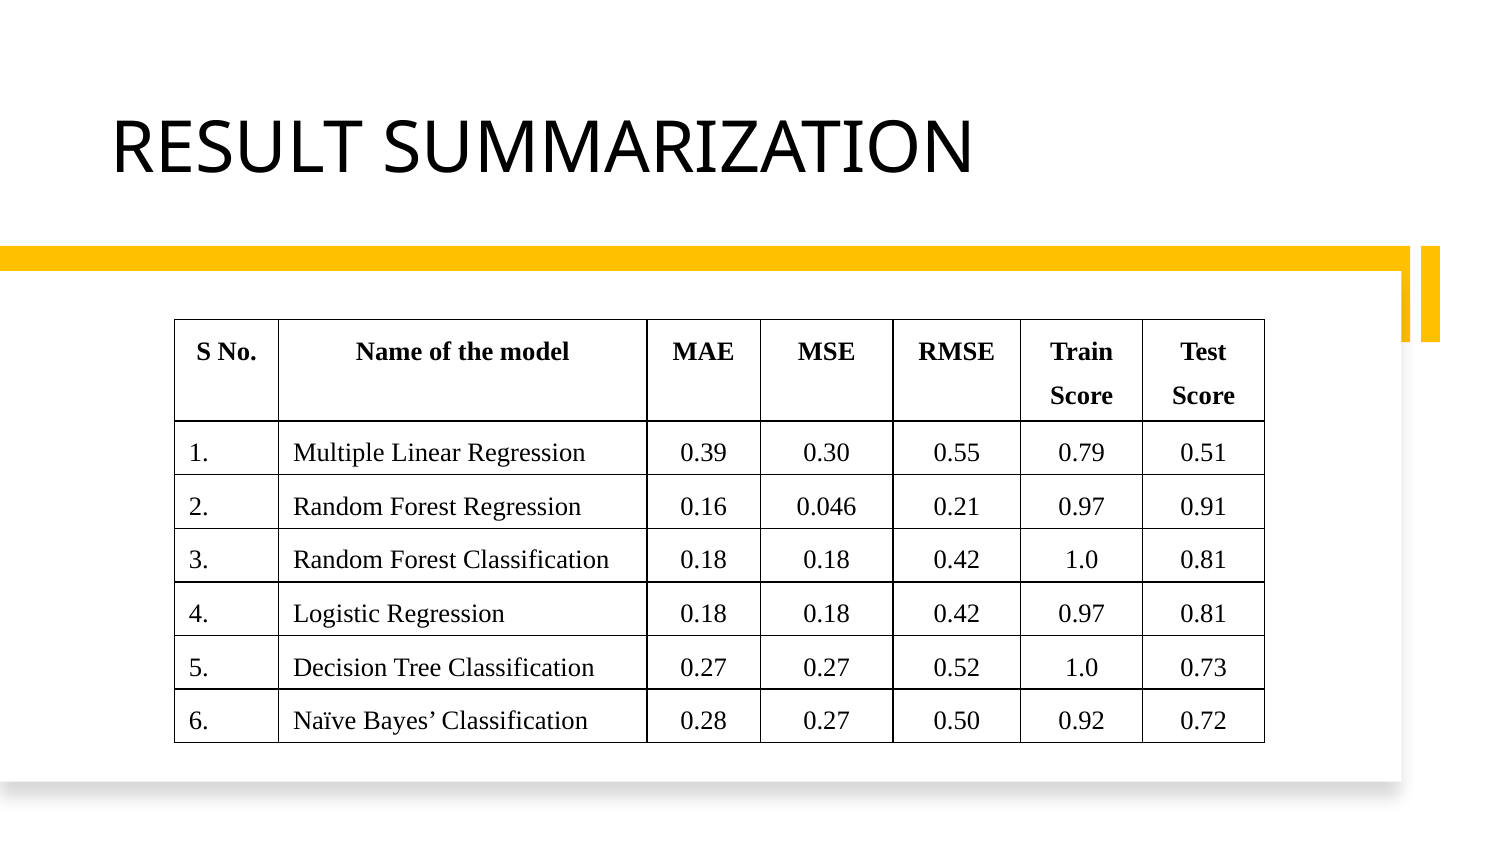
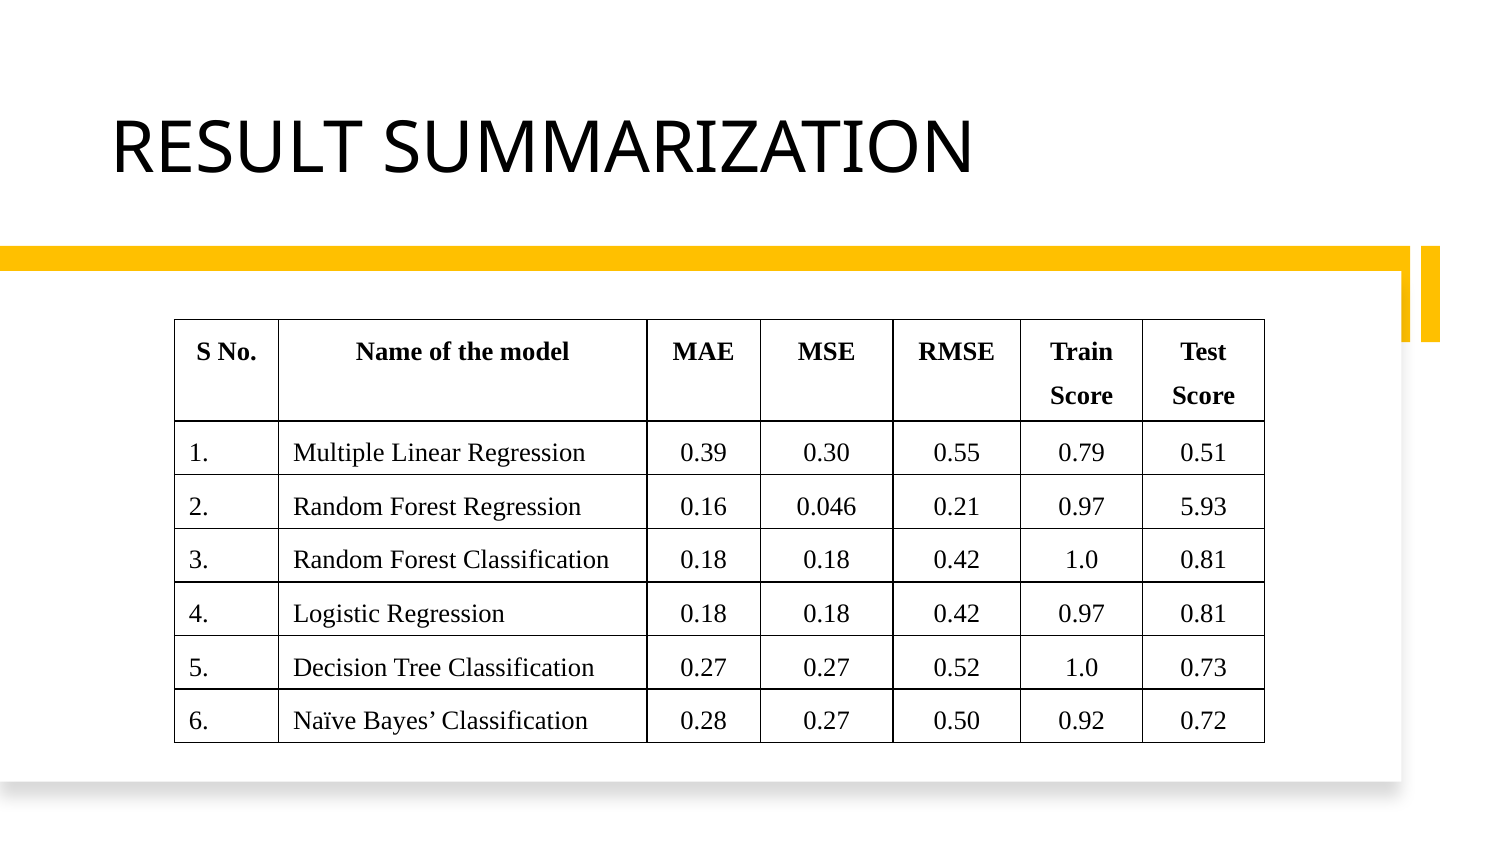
0.91: 0.91 -> 5.93 (1204, 507)
